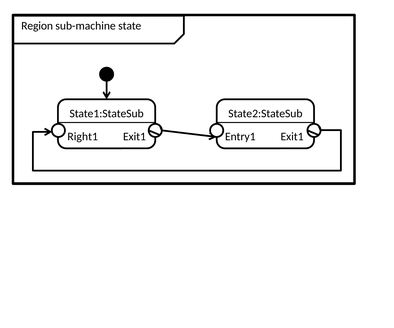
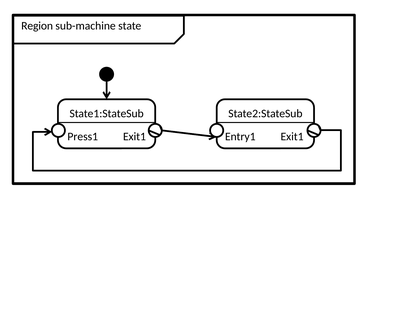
Right1: Right1 -> Press1 (83, 137)
